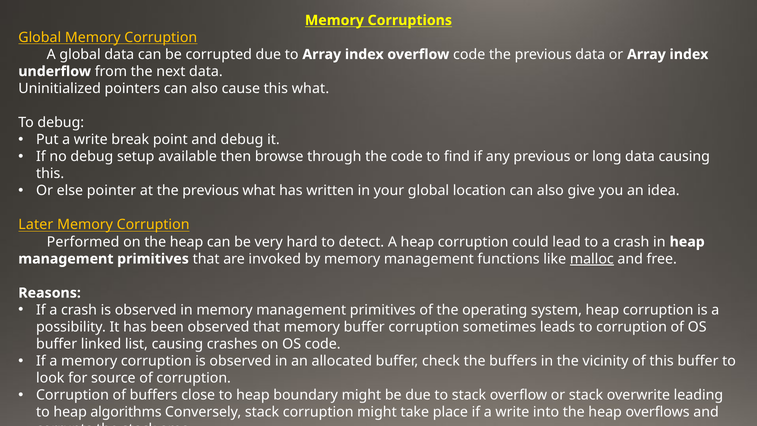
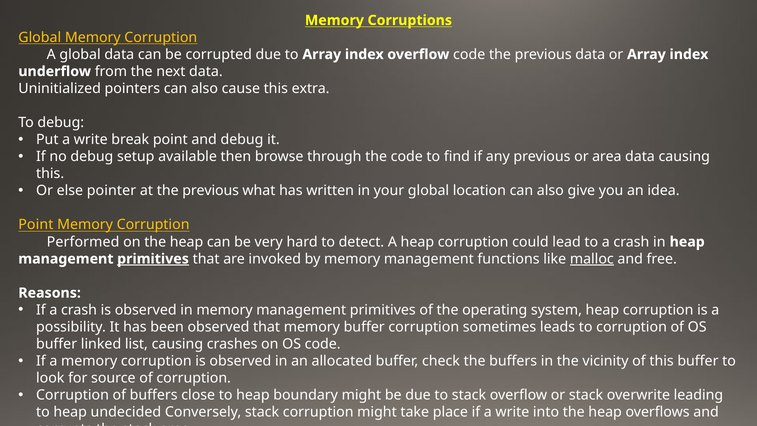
this what: what -> extra (311, 88)
or long: long -> area (607, 157)
Later: Later -> Point (36, 225)
primitives underline: none -> present (153, 259)
algorithms: algorithms -> undecided (126, 412)
